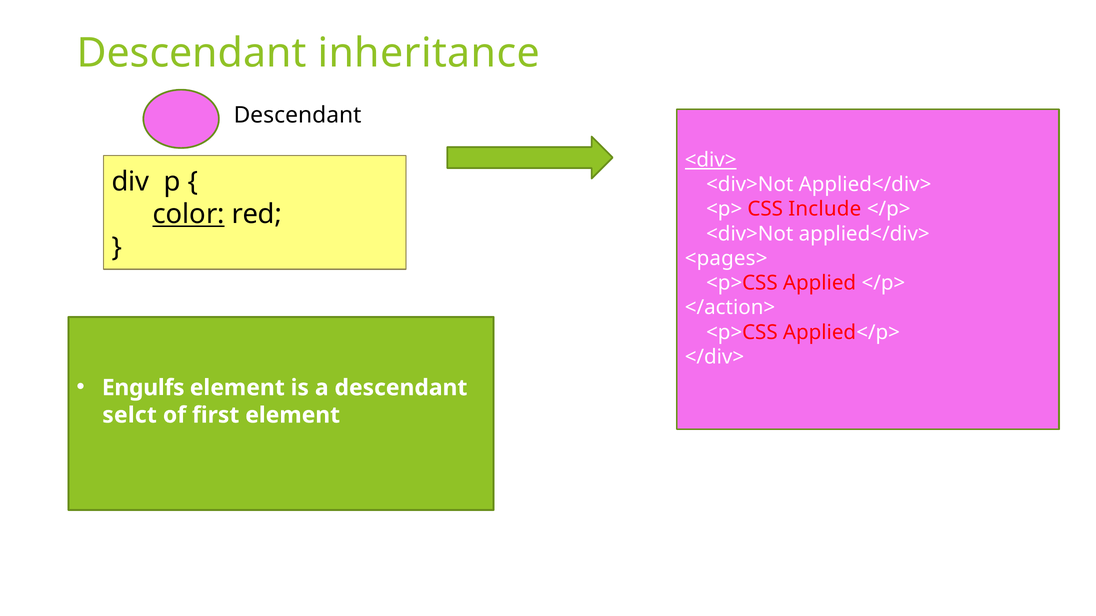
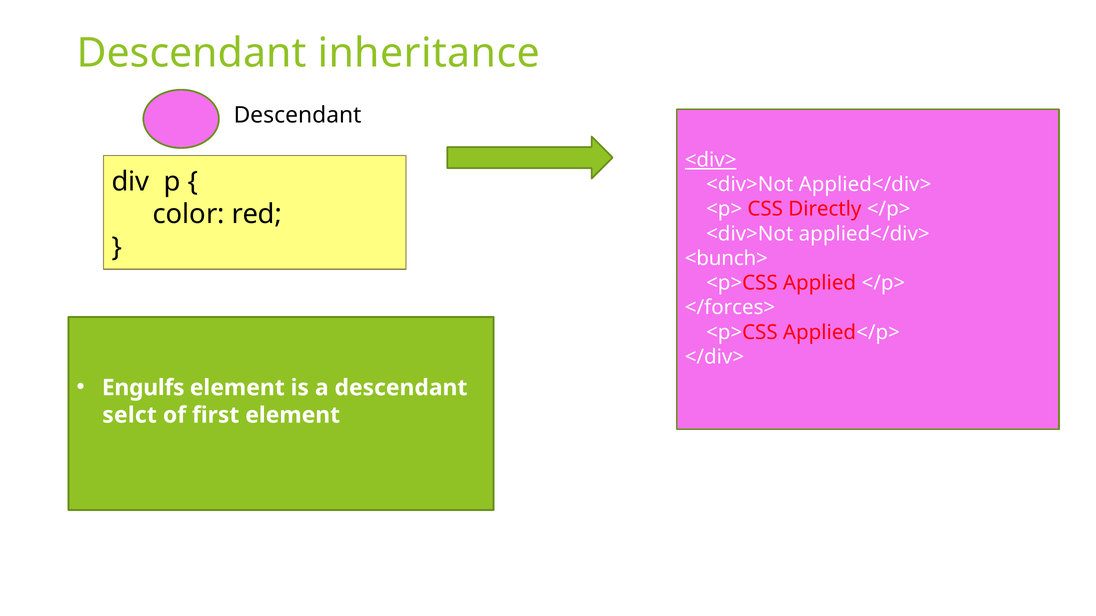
Include: Include -> Directly (825, 209)
color underline: present -> none (189, 215)
<pages>: <pages> -> <bunch> (726, 259)
</action>: </action> -> </forces> (730, 308)
